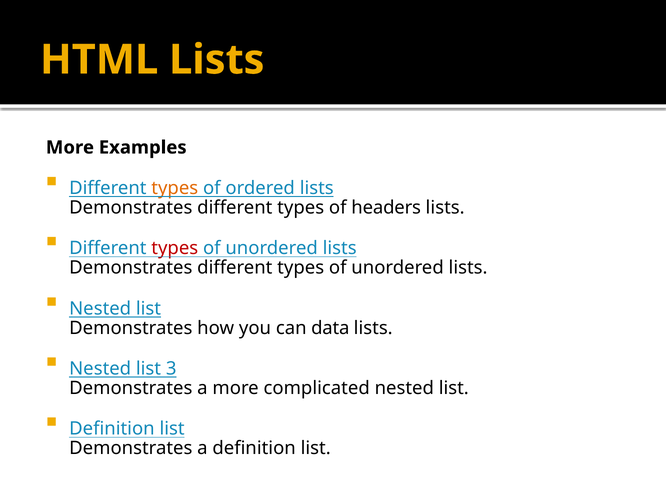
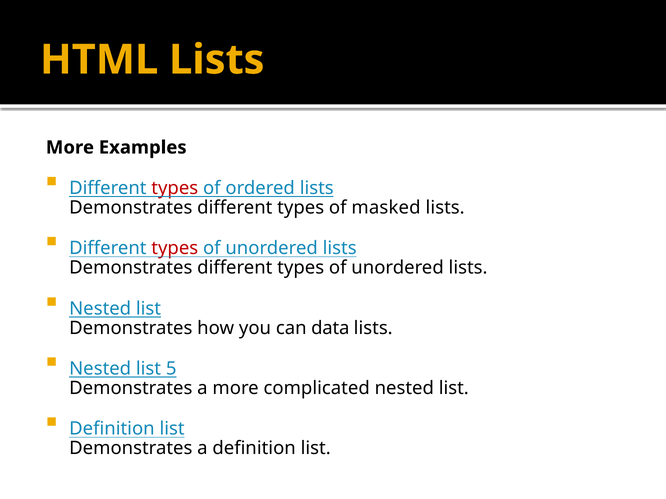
types colour: orange -> red (175, 188)
headers: headers -> masked (386, 208)
3: 3 -> 5 (171, 369)
